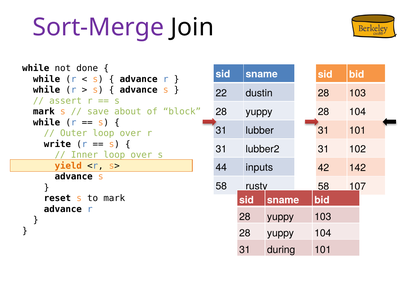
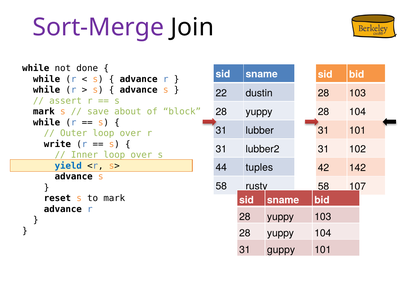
yield colour: orange -> blue (68, 166)
inputs: inputs -> tuples (259, 167)
during: during -> guppy (281, 249)
